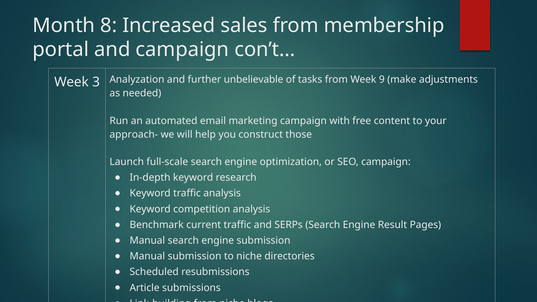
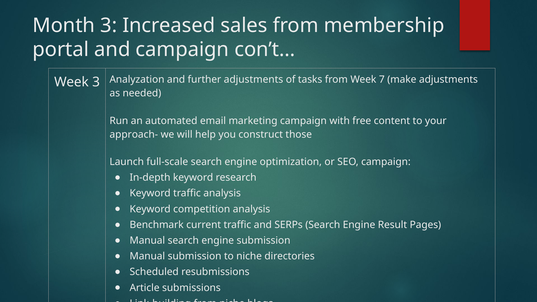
Month 8: 8 -> 3 (109, 25)
further unbelievable: unbelievable -> adjustments (253, 80)
9: 9 -> 7 (382, 80)
